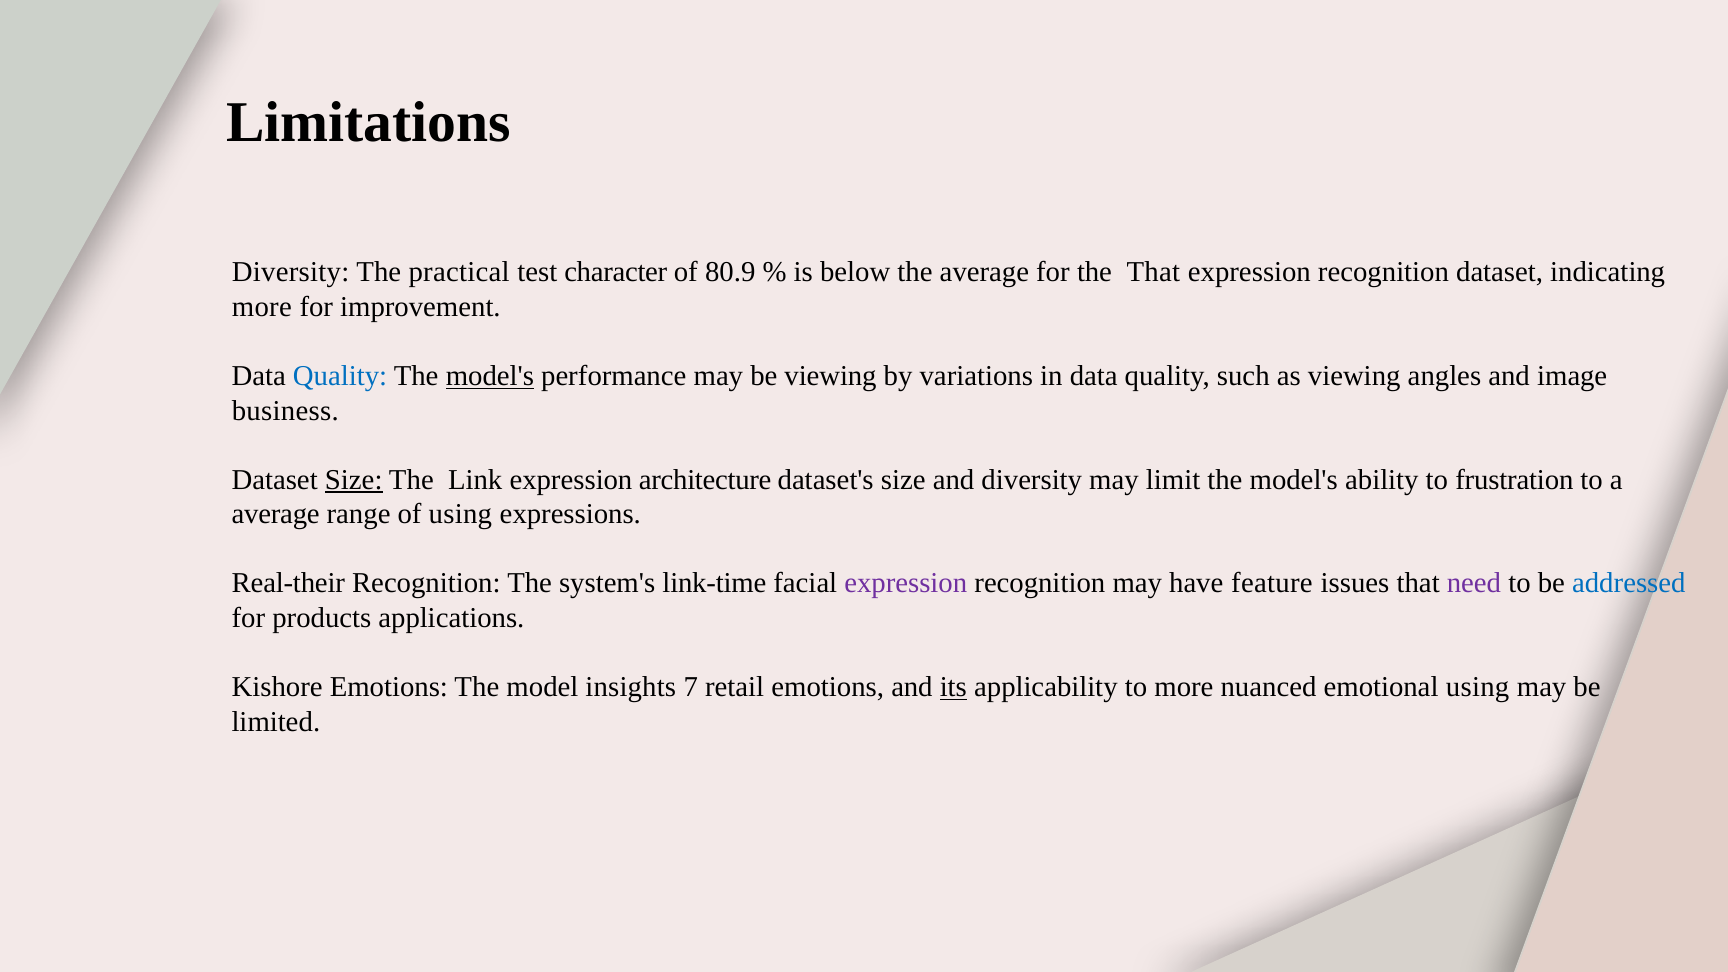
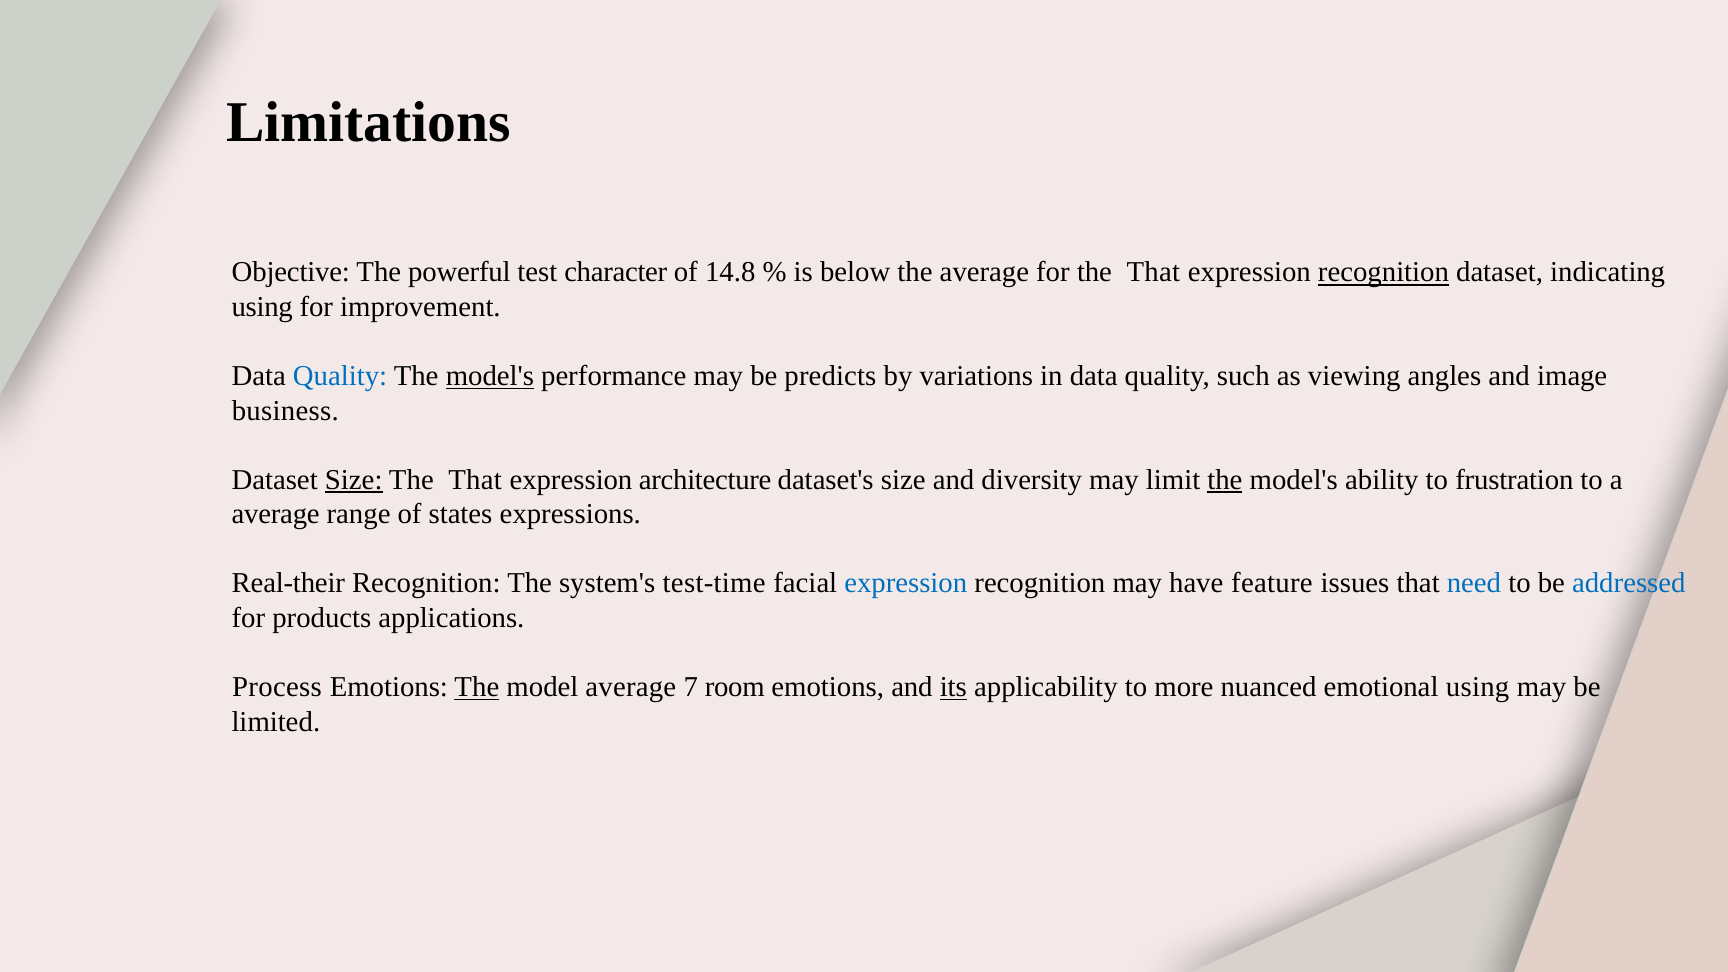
Diversity: Diversity -> Objective (291, 272)
practical: practical -> powerful (459, 272)
80.9: 80.9 -> 14.8 (730, 272)
recognition underline: none -> present (1383, 272)
more: more -> using (262, 307)
be viewing: viewing -> predicts (830, 376)
Link: Link -> That (475, 480)
the underline: none -> present (1225, 480)
of using: using -> states (461, 514)
link-time: link-time -> test-time (714, 583)
expression colour: purple -> blue (906, 583)
need colour: purple -> blue (1474, 583)
Kishore: Kishore -> Process (277, 687)
The underline: none -> present (477, 687)
model insights: insights -> average (631, 687)
retail: retail -> room (735, 687)
